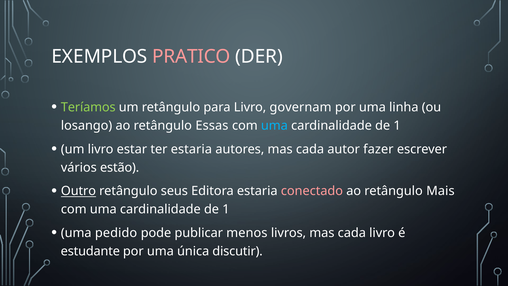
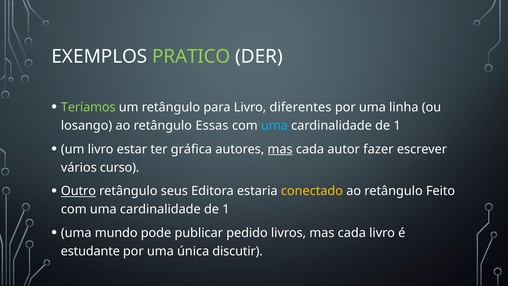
PRATICO colour: pink -> light green (191, 56)
governam: governam -> diferentes (301, 107)
ter estaria: estaria -> gráfica (191, 149)
mas underline: none -> present (280, 149)
estão: estão -> curso (120, 167)
conectado colour: pink -> yellow (312, 191)
Mais: Mais -> Feito (441, 191)
pedido: pedido -> mundo (116, 233)
menos: menos -> pedido (247, 233)
